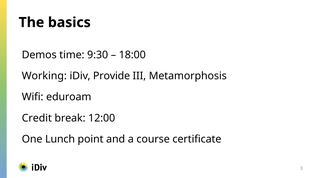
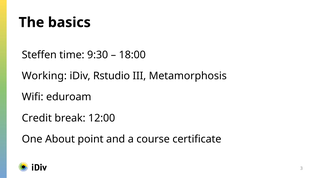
Demos: Demos -> Steffen (39, 55)
Provide: Provide -> Rstudio (112, 76)
Lunch: Lunch -> About (60, 139)
